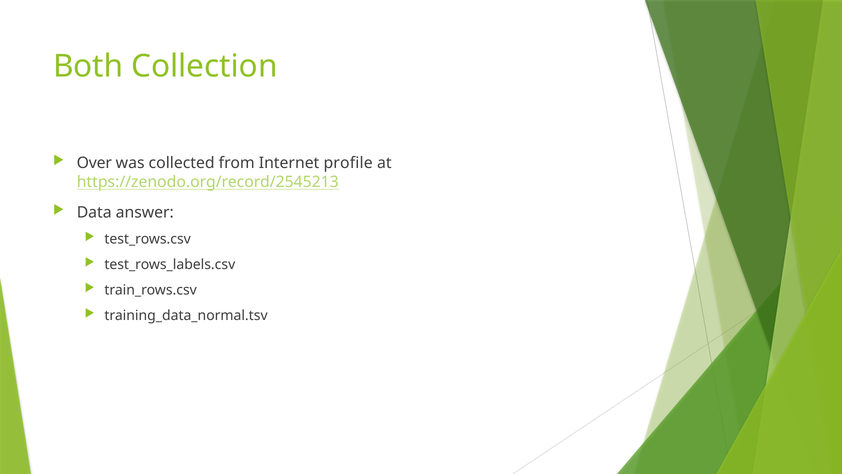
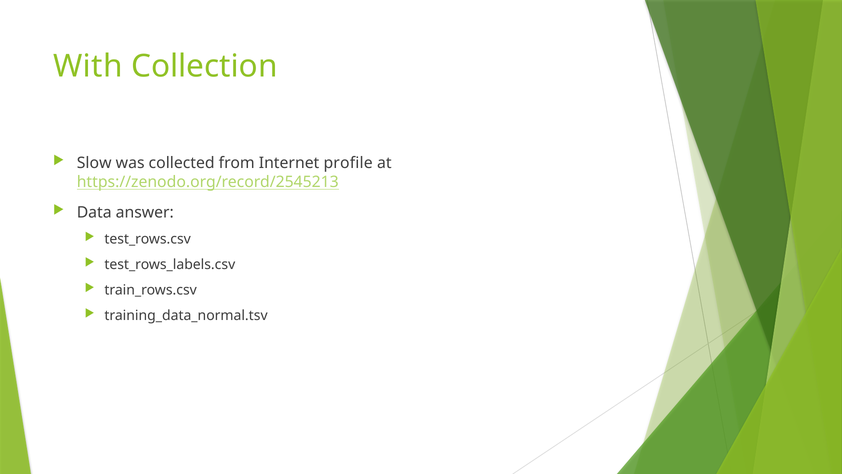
Both: Both -> With (88, 66)
Over: Over -> Slow (94, 163)
